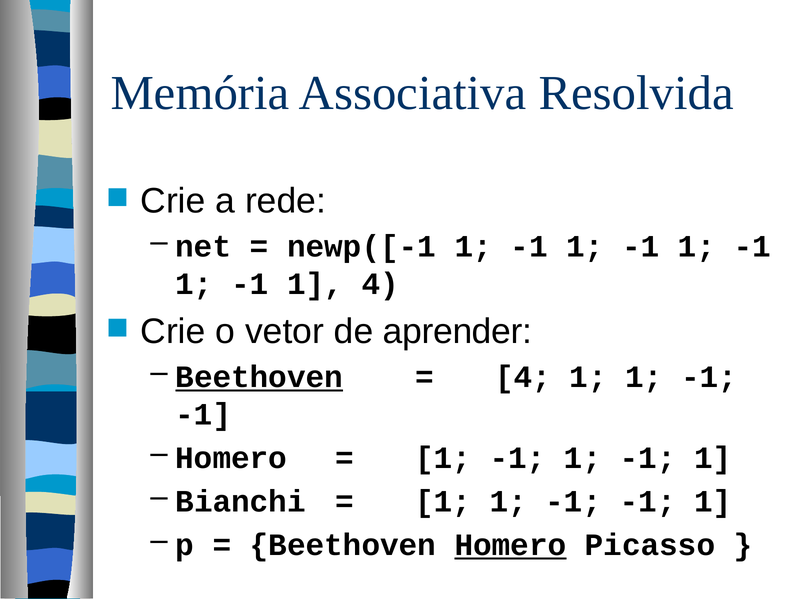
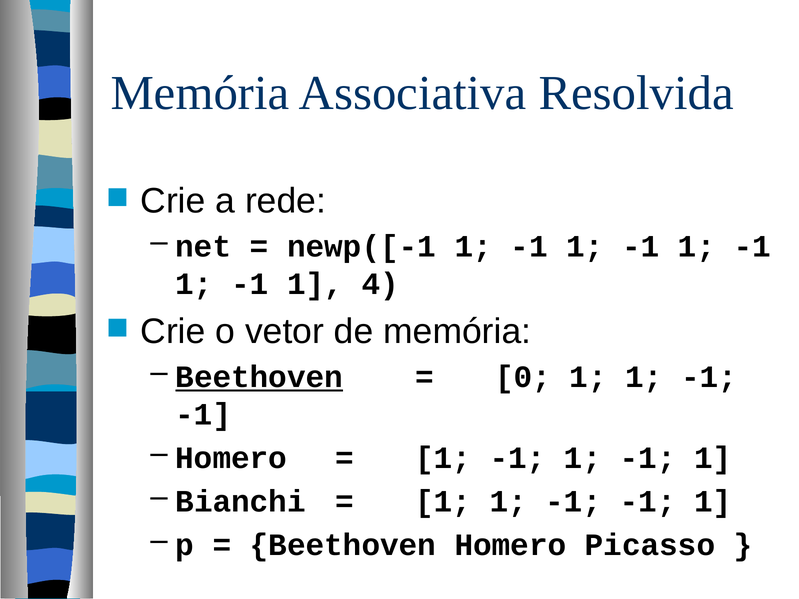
de aprender: aprender -> memória (457, 331)
4: 4 -> 0 (523, 377)
Homero underline: present -> none (510, 545)
